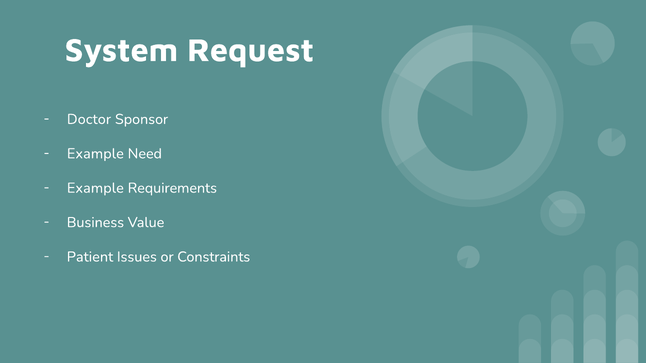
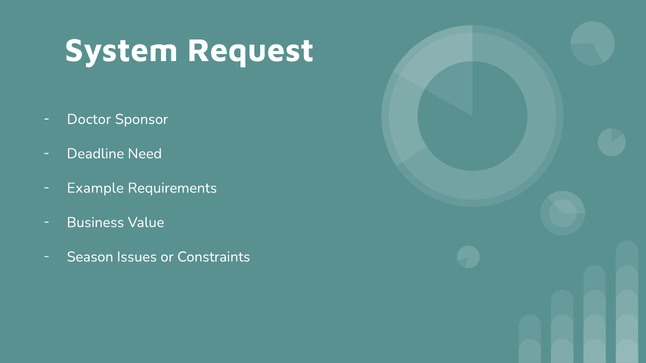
Example: Example -> Deadline (95, 154)
Patient: Patient -> Season (90, 257)
